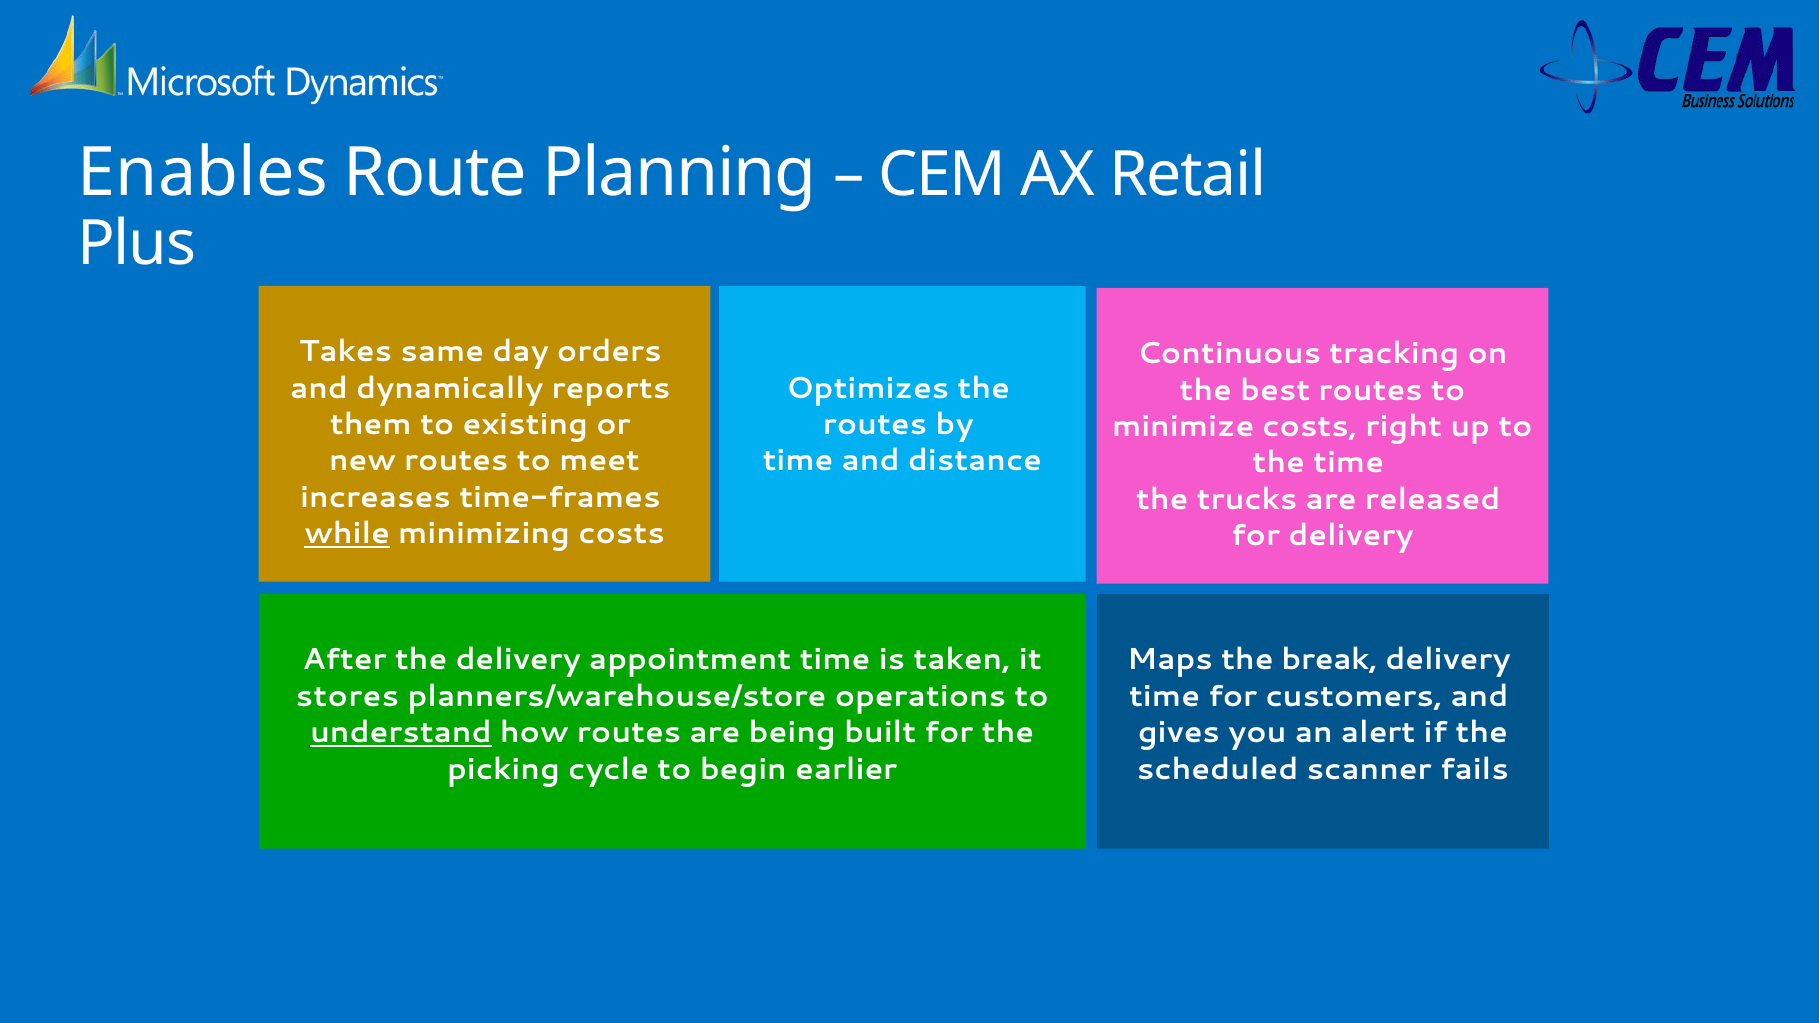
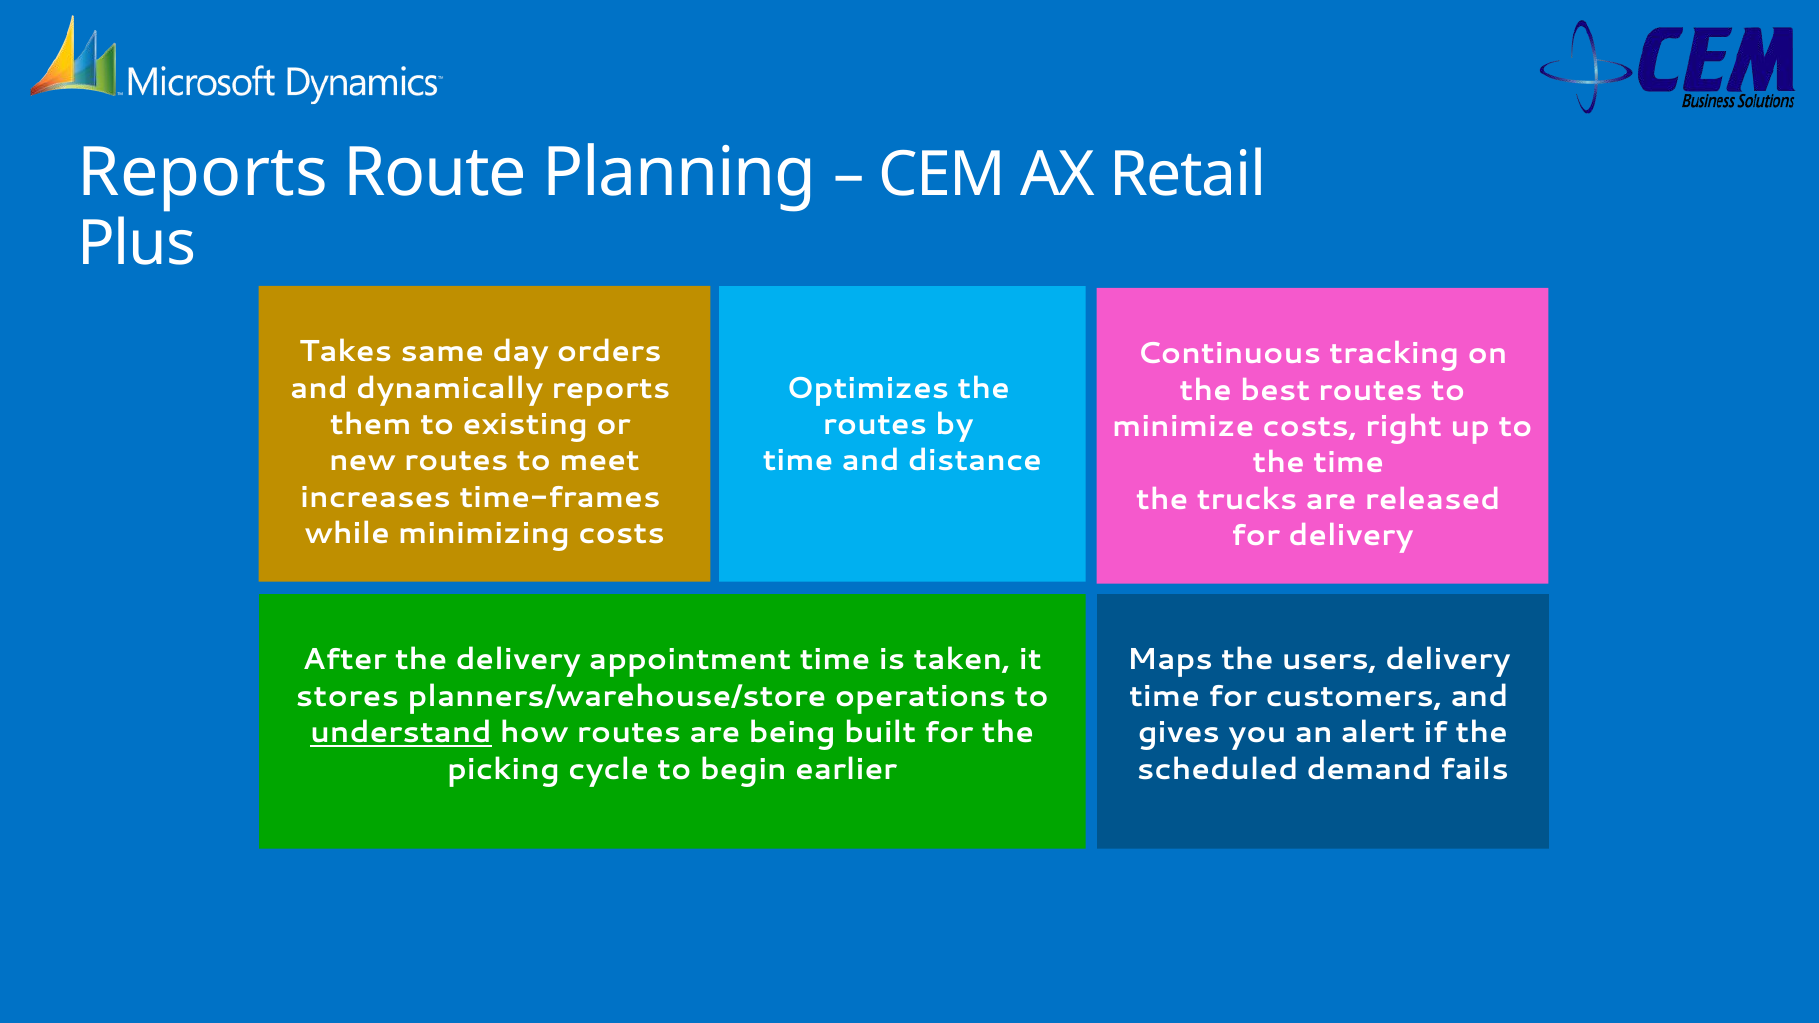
Enables: Enables -> Reports (203, 173)
while underline: present -> none (347, 534)
break: break -> users (1329, 660)
scanner: scanner -> demand (1369, 769)
